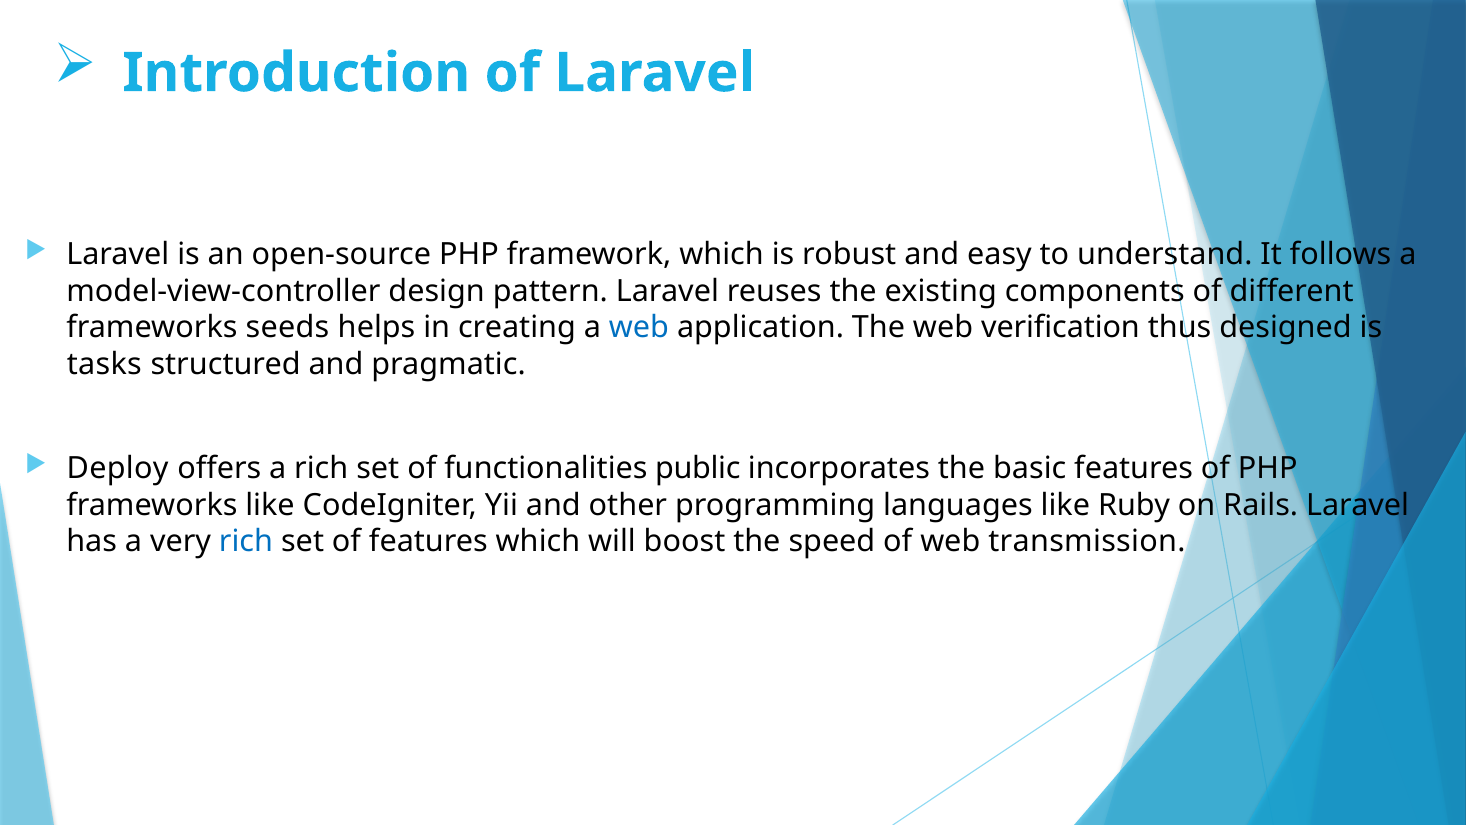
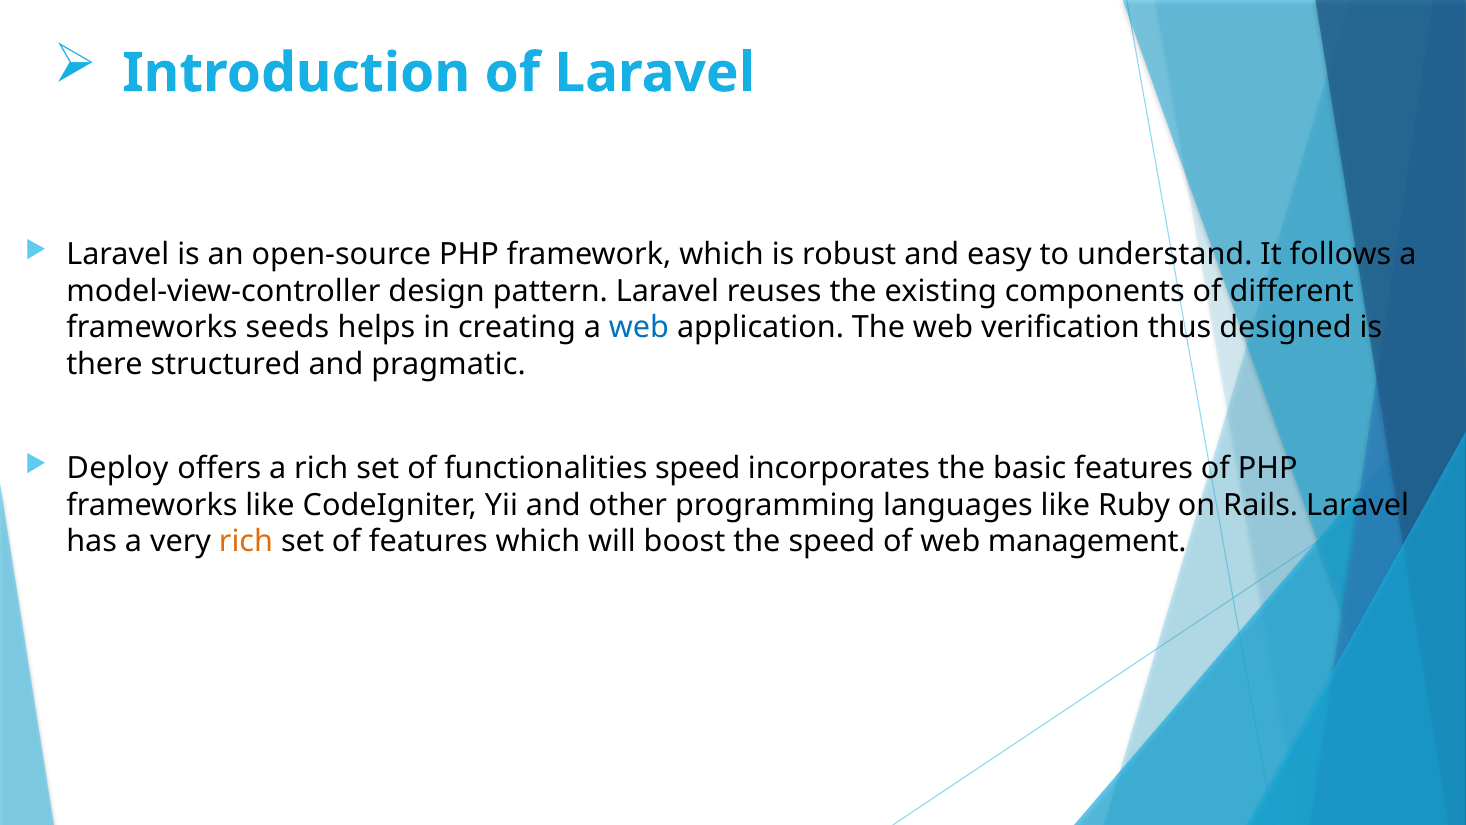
tasks: tasks -> there (105, 364)
functionalities public: public -> speed (698, 468)
rich colour: blue -> orange (246, 542)
transmission: transmission -> management (1087, 542)
